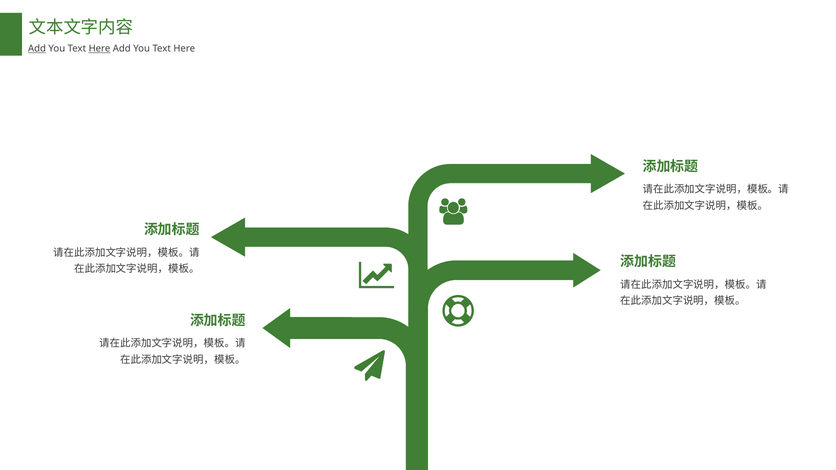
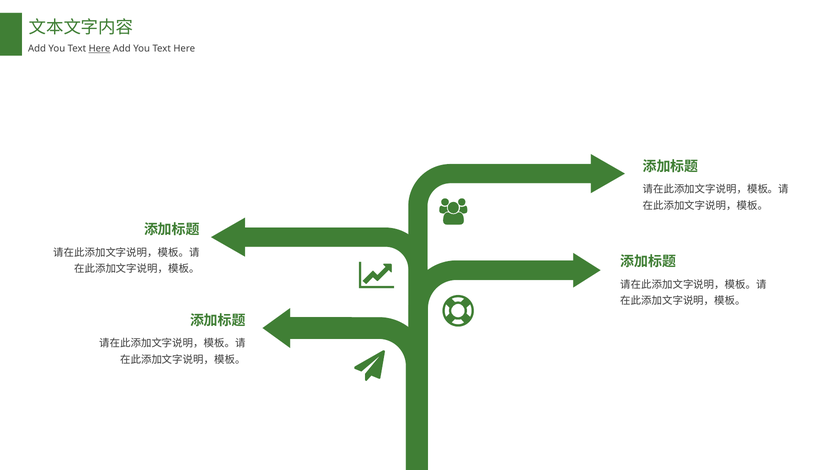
Add underline: present -> none (37, 49)
